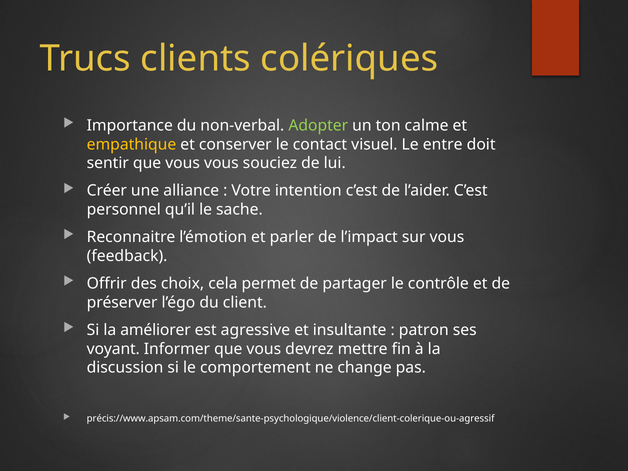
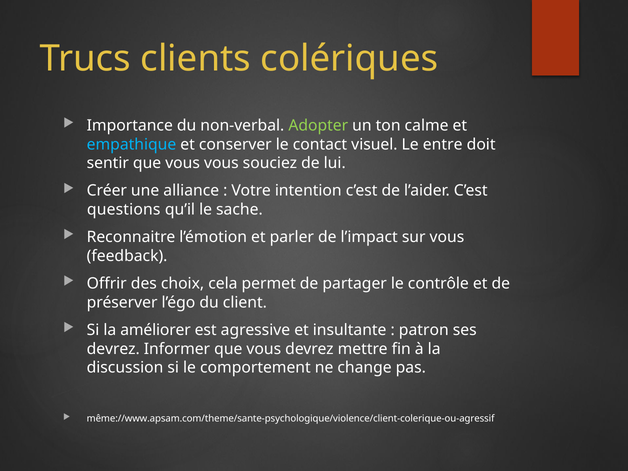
empathique colour: yellow -> light blue (131, 144)
personnel: personnel -> questions (124, 210)
voyant: voyant -> devrez (113, 349)
précis://www.apsam.com/theme/sante-psychologique/violence/client-colerique-ou-agressif: précis://www.apsam.com/theme/sante-psychologique/violence/client-colerique-ou-agressif -> même://www.apsam.com/theme/sante-psychologique/violence/client-colerique-ou-agressif (291, 419)
